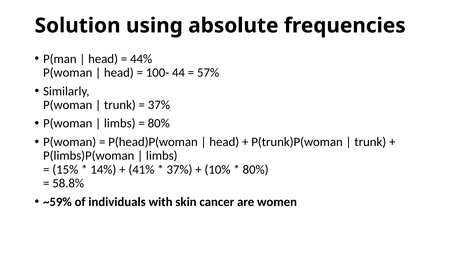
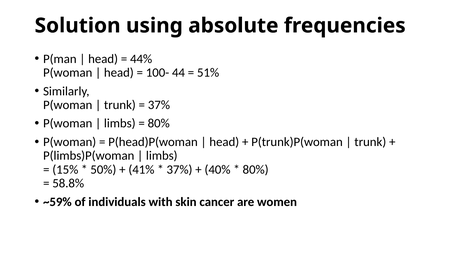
57%: 57% -> 51% (208, 73)
14%: 14% -> 50% (103, 170)
10%: 10% -> 40% (218, 170)
